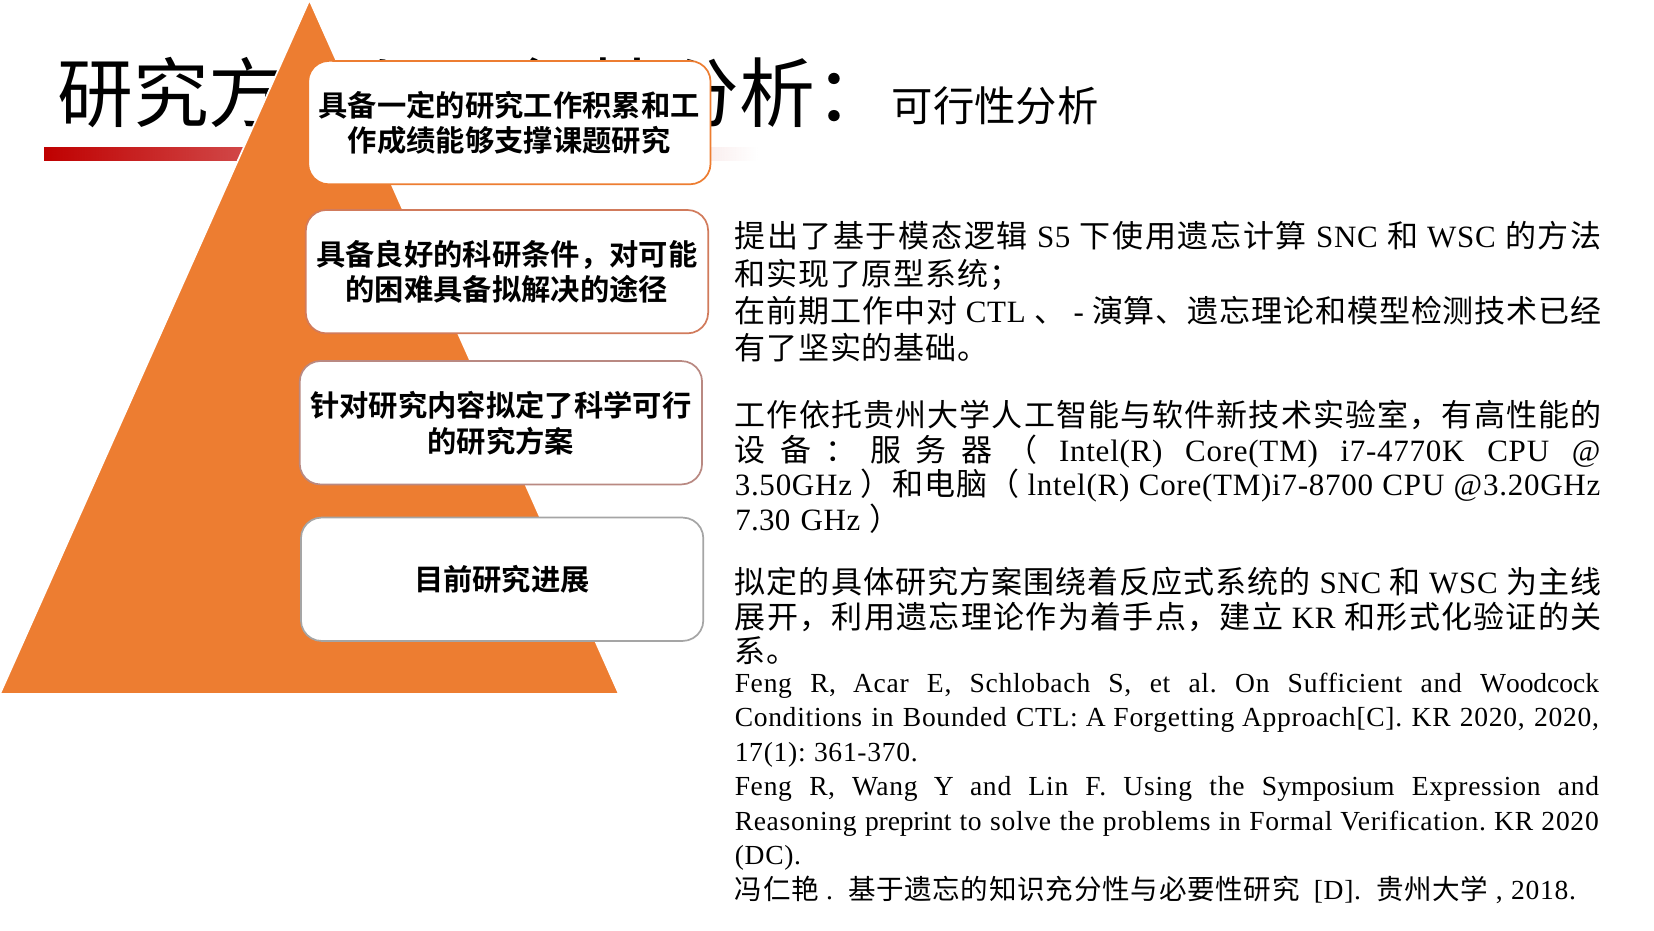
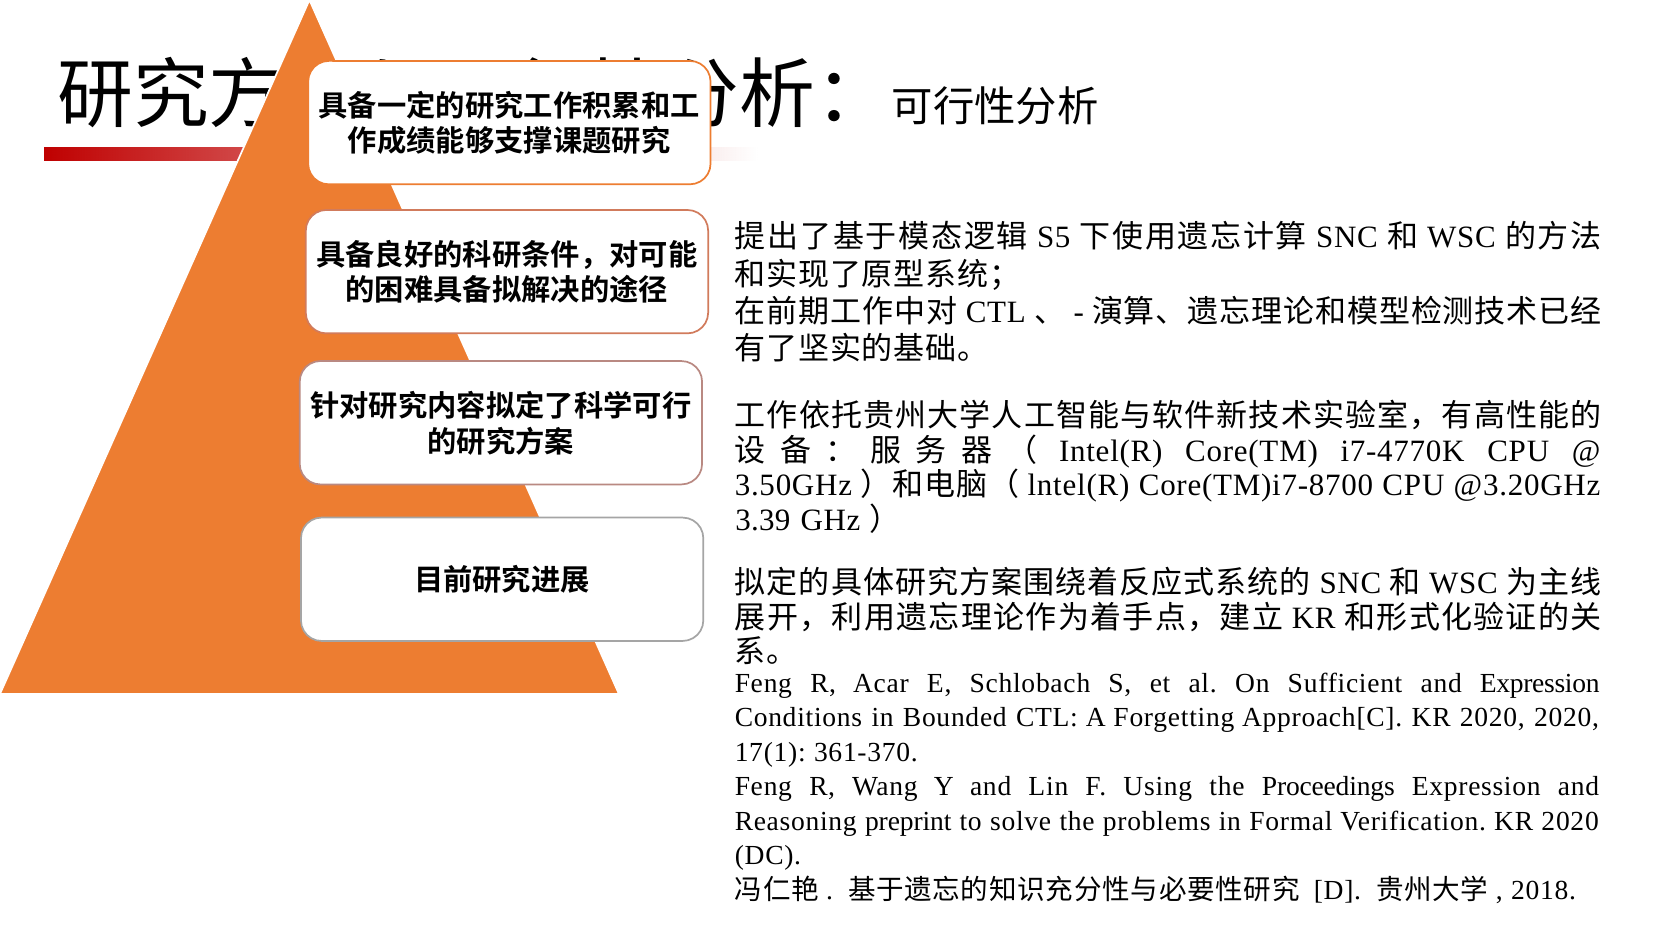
7.30: 7.30 -> 3.39 (763, 520)
and Woodcock: Woodcock -> Expression (1540, 683)
Symposium: Symposium -> Proceedings (1328, 786)
